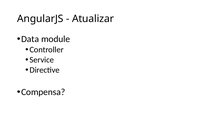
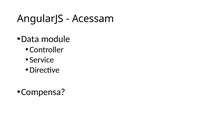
Atualizar: Atualizar -> Acessam (93, 19)
